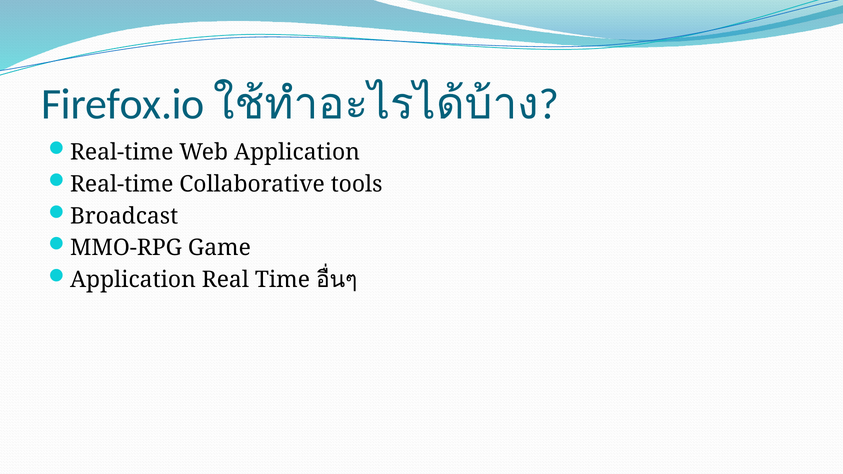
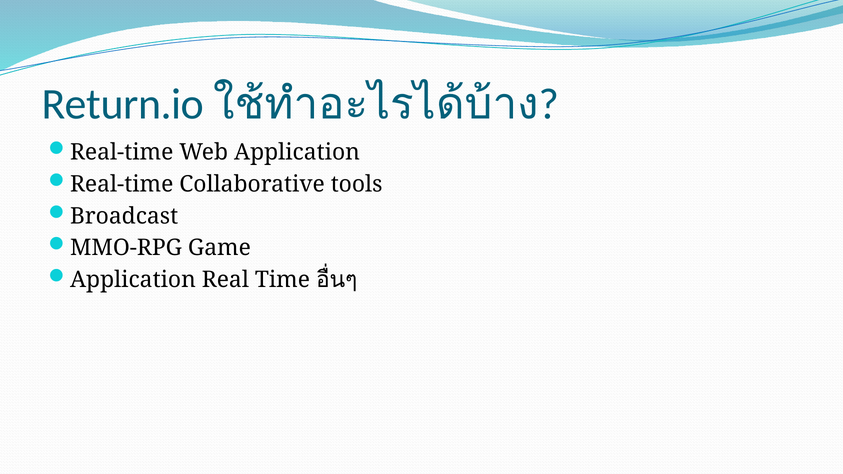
Firefox.io: Firefox.io -> Return.io (123, 104)
